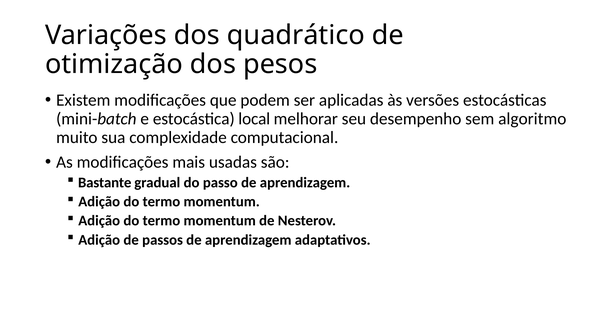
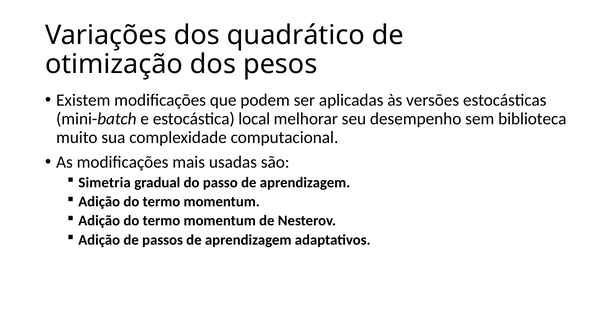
algoritmo: algoritmo -> biblioteca (532, 119)
Bastante: Bastante -> Simetria (105, 182)
